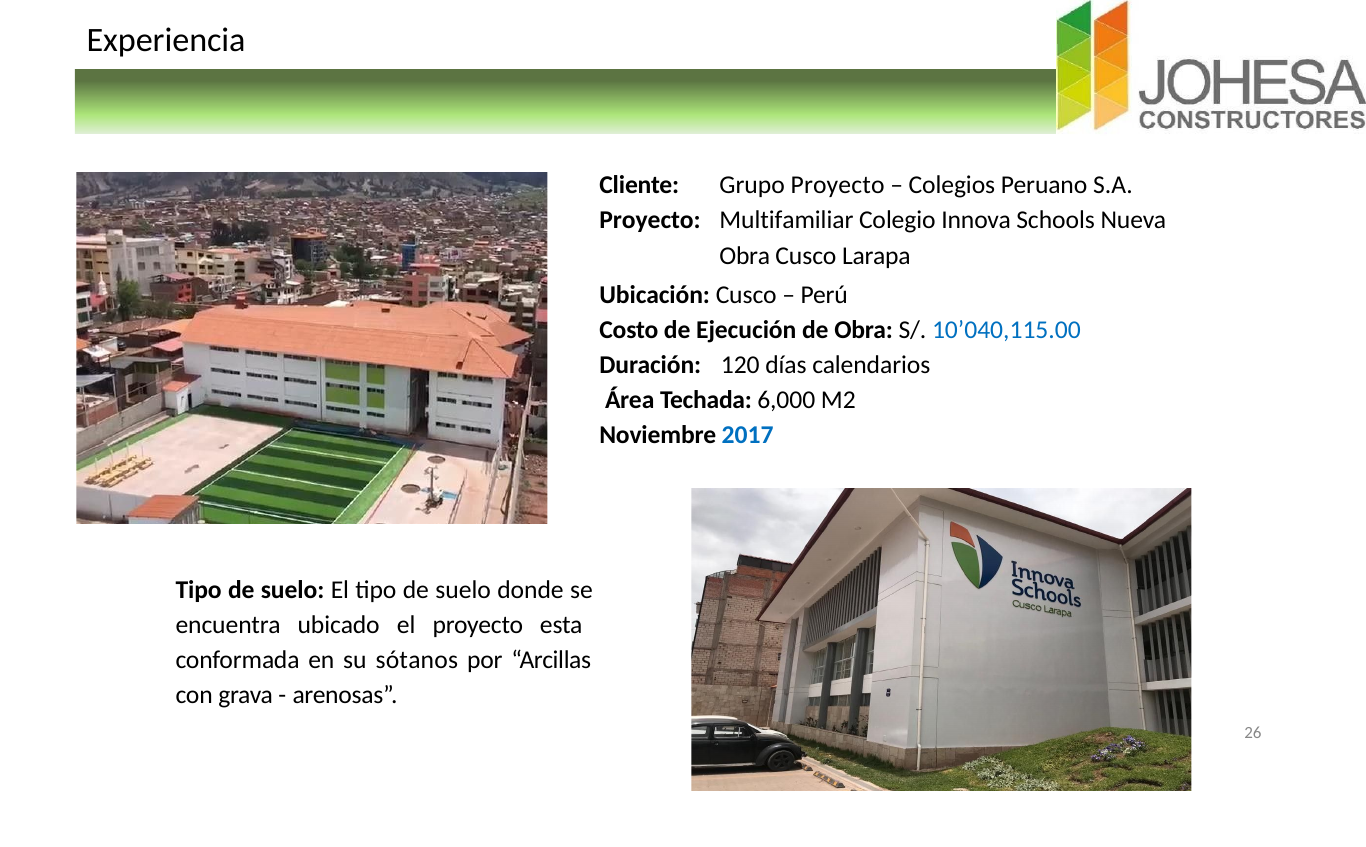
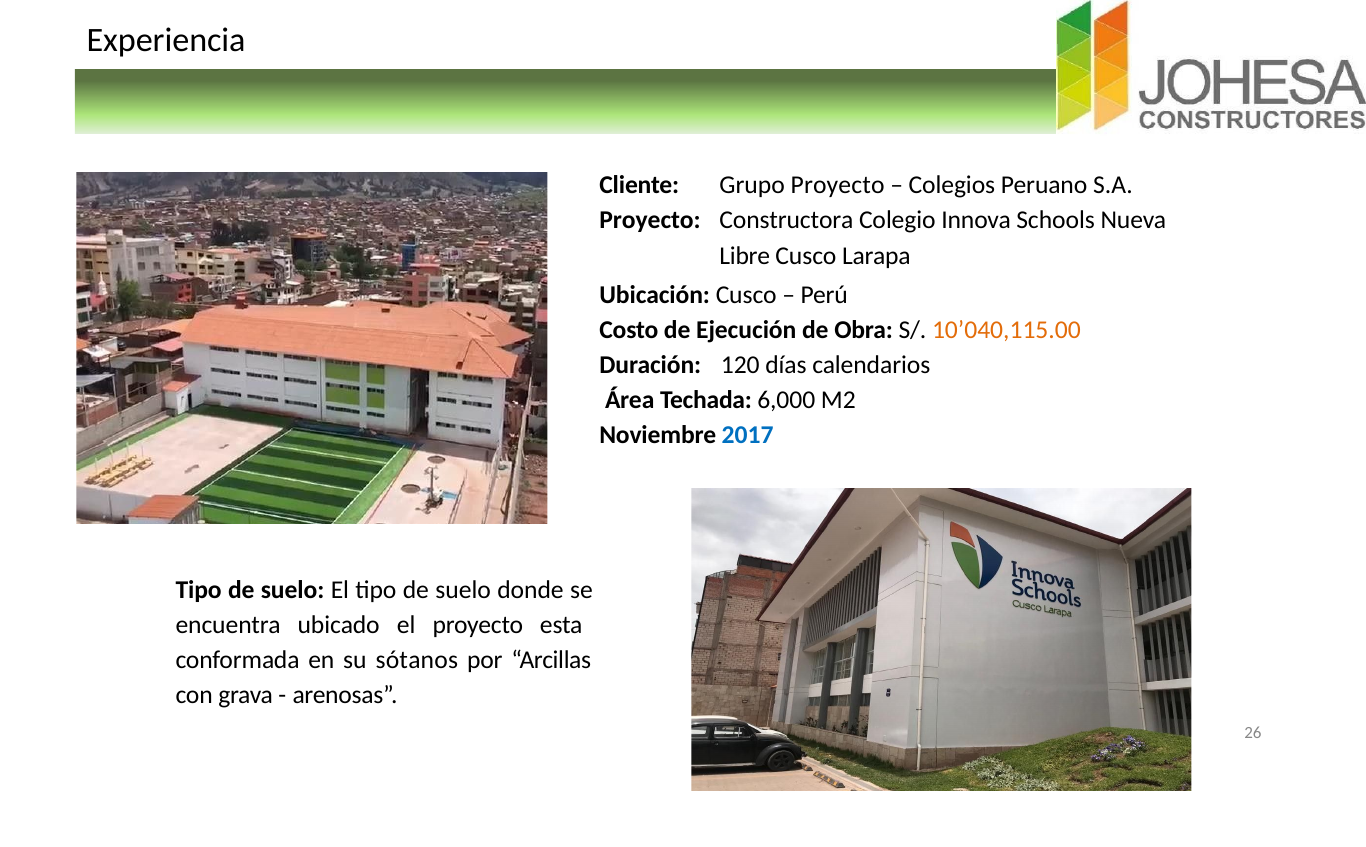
Multifamiliar: Multifamiliar -> Constructora (786, 220)
Obra: Obra -> Libre (745, 256)
10’040,115.00 colour: blue -> orange (1006, 330)
